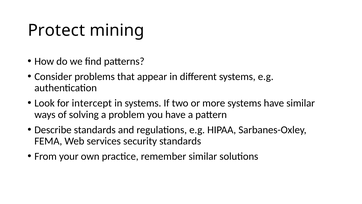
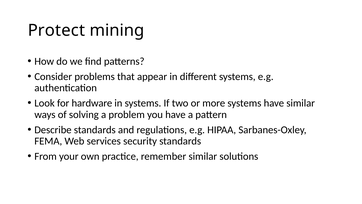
intercept: intercept -> hardware (92, 103)
